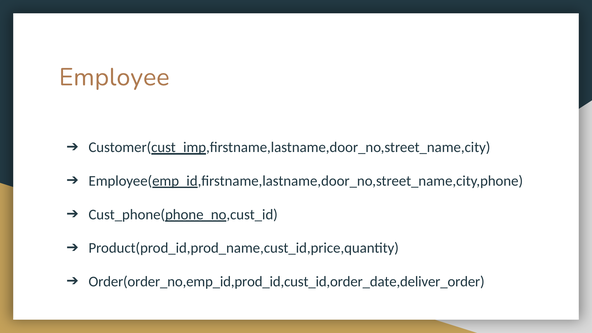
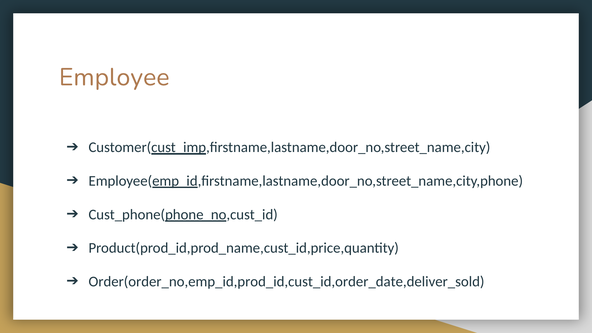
Order(order_no,emp_id,prod_id,cust_id,order_date,deliver_order: Order(order_no,emp_id,prod_id,cust_id,order_date,deliver_order -> Order(order_no,emp_id,prod_id,cust_id,order_date,deliver_sold (286, 282)
